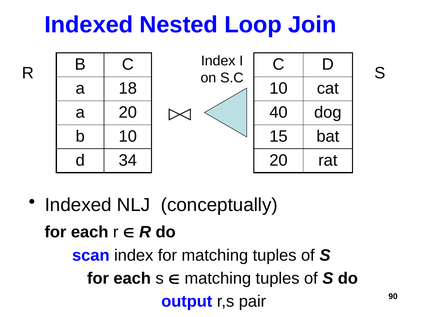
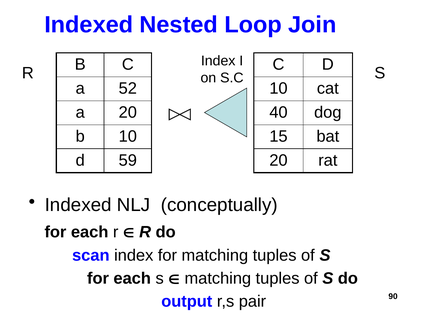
18: 18 -> 52 (128, 88)
34: 34 -> 59 (128, 160)
